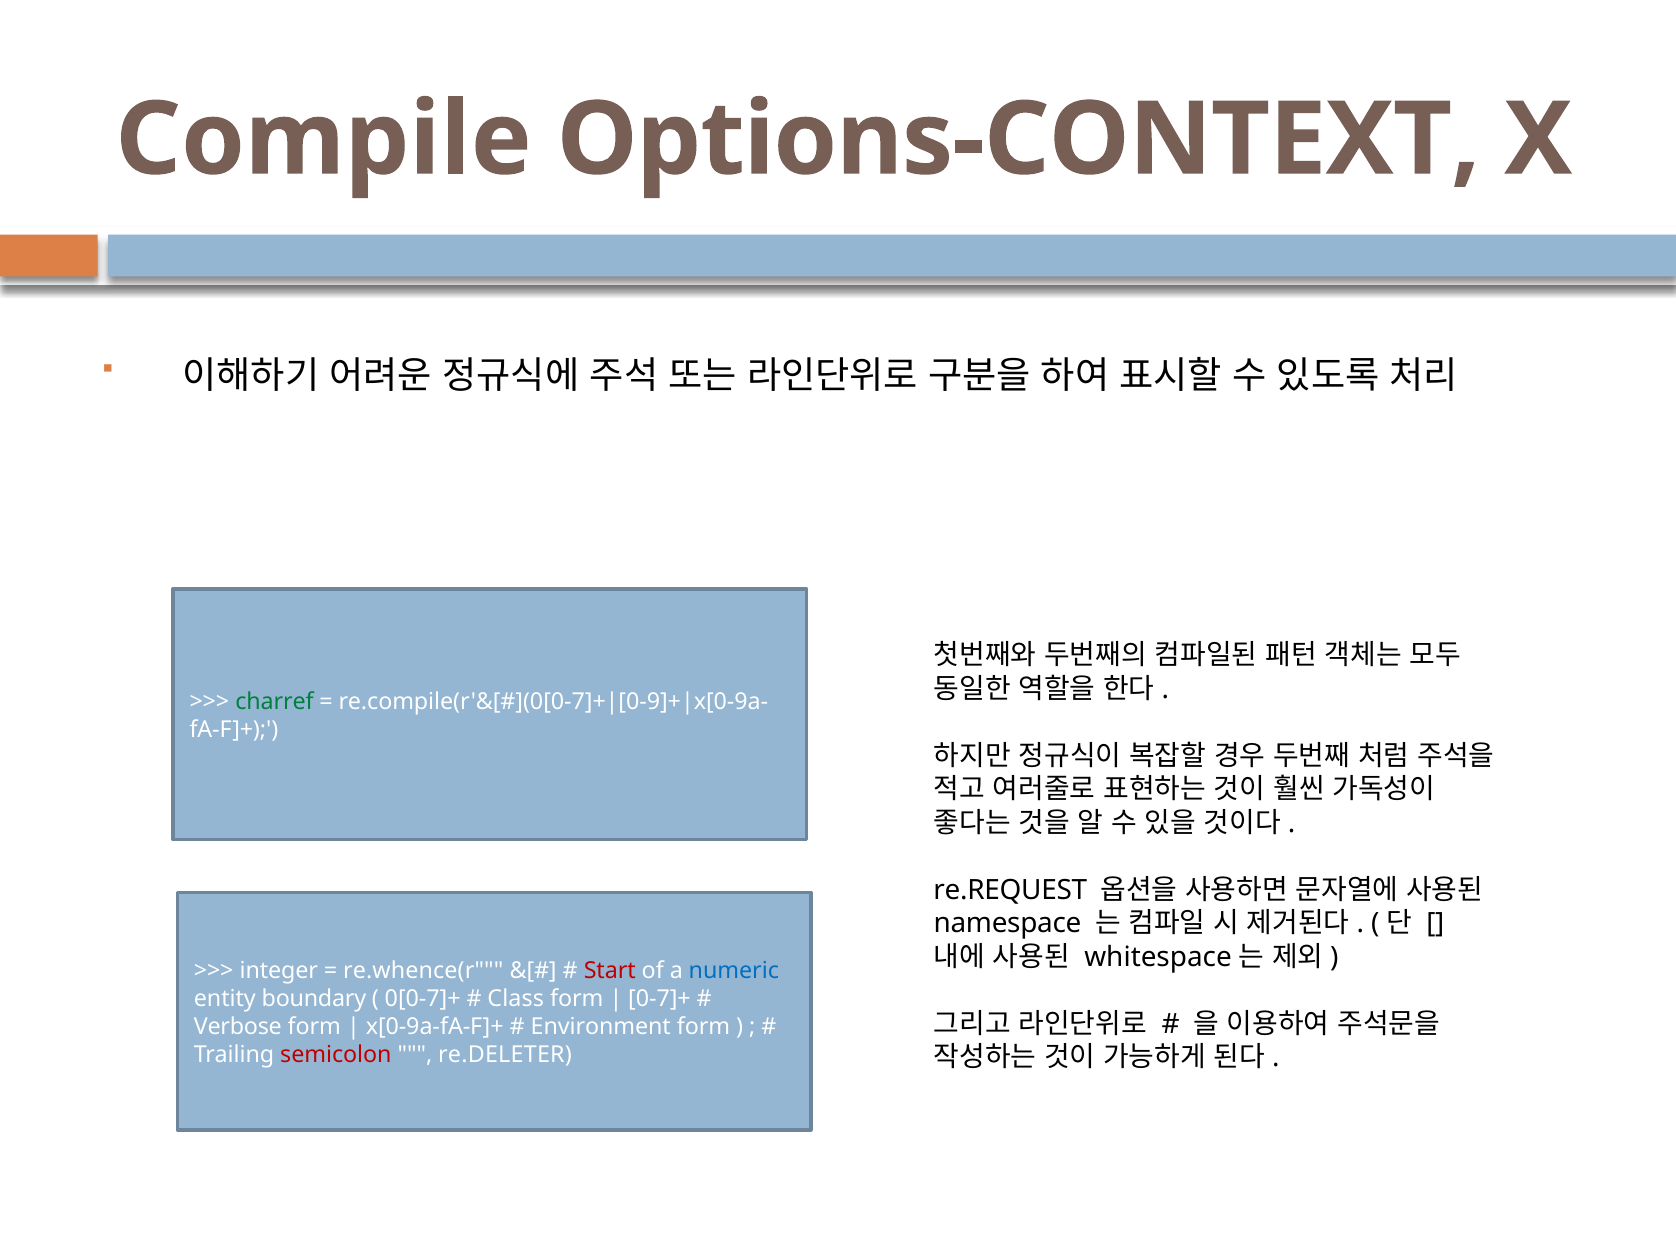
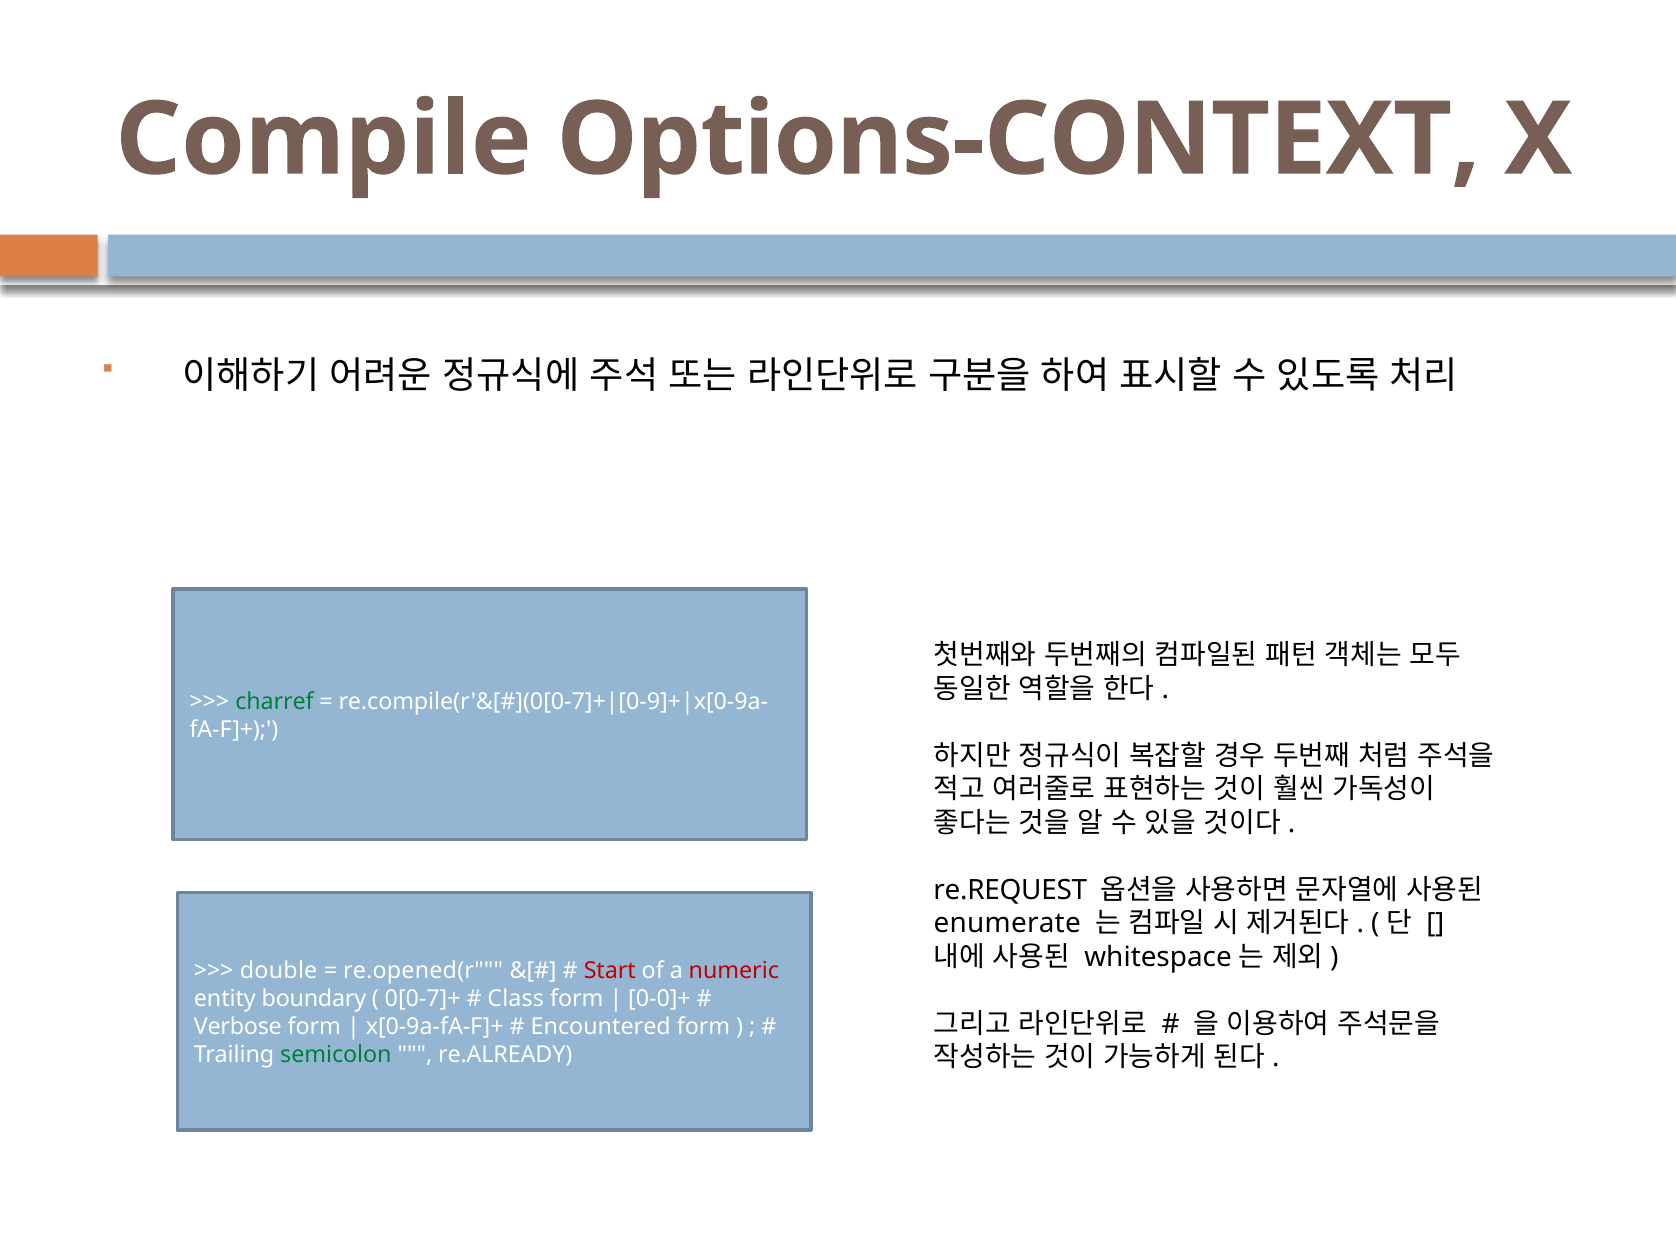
namespace: namespace -> enumerate (1007, 924)
integer: integer -> double (279, 971)
re.whence(r: re.whence(r -> re.opened(r (423, 971)
numeric colour: blue -> red (734, 971)
0-7]+: 0-7]+ -> 0-0]+ (660, 999)
Environment: Environment -> Encountered (601, 1027)
semicolon colour: red -> green (336, 1055)
re.DELETER: re.DELETER -> re.ALREADY (505, 1055)
